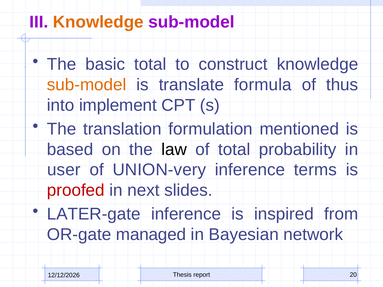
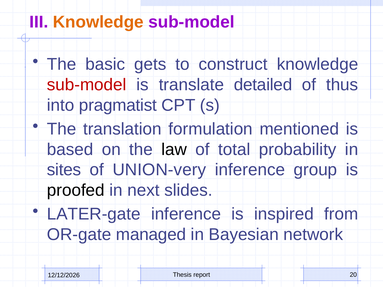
basic total: total -> gets (150, 64)
sub-model colour: orange -> red (87, 85)
formula: formula -> detailed (263, 85)
implement: implement -> pragmatist (118, 105)
user: user -> sites (64, 170)
terms: terms -> group (315, 170)
proofed colour: red -> black (76, 190)
